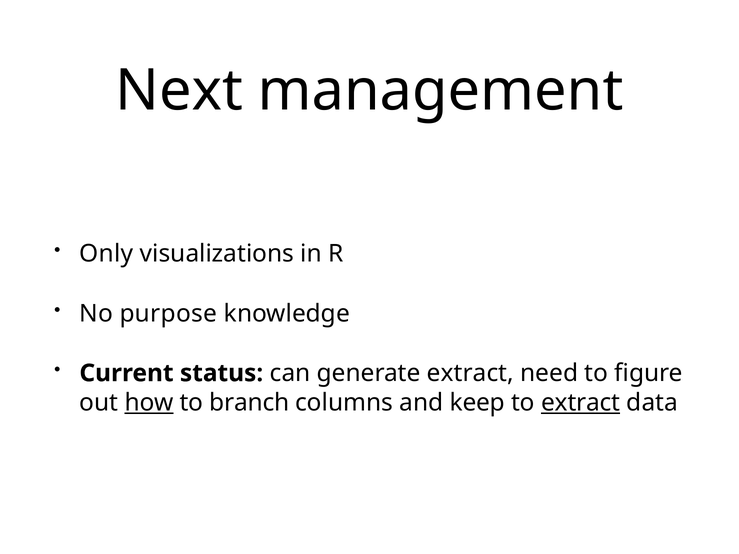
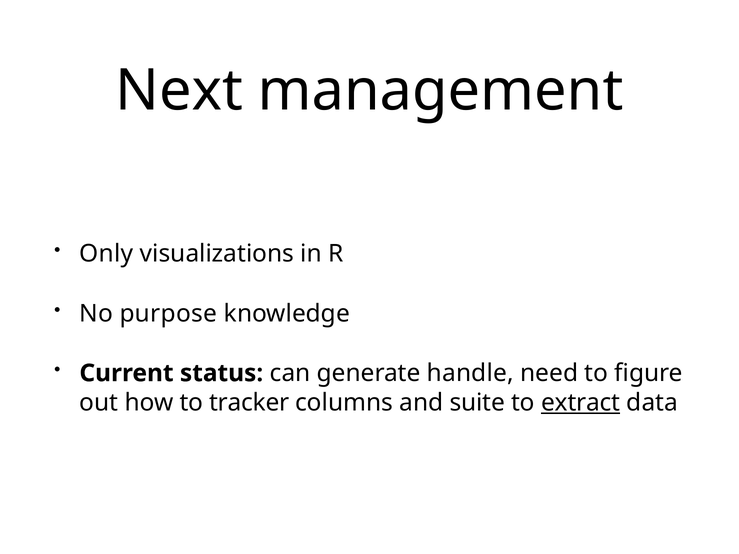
generate extract: extract -> handle (470, 373)
how underline: present -> none (149, 403)
branch: branch -> tracker (249, 403)
keep: keep -> suite (477, 403)
